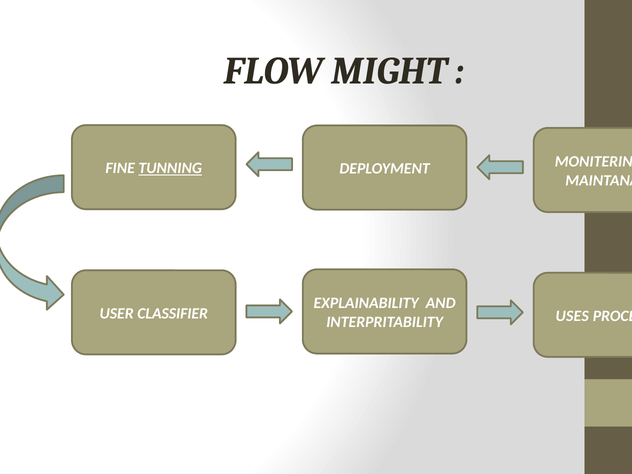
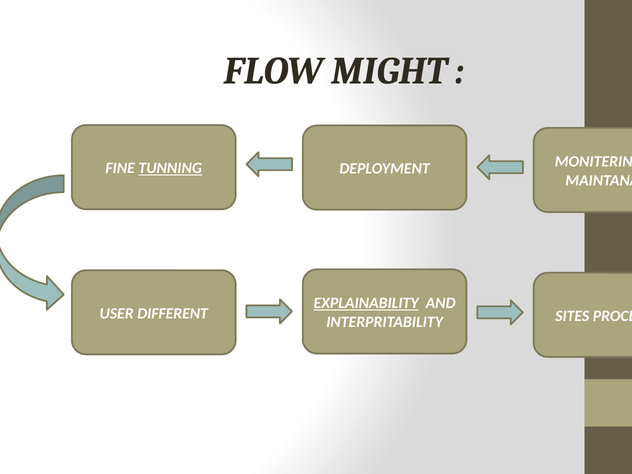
EXPLAINABILITY underline: none -> present (366, 303)
CLASSIFIER: CLASSIFIER -> DIFFERENT (173, 313)
USES: USES -> SITES (572, 316)
